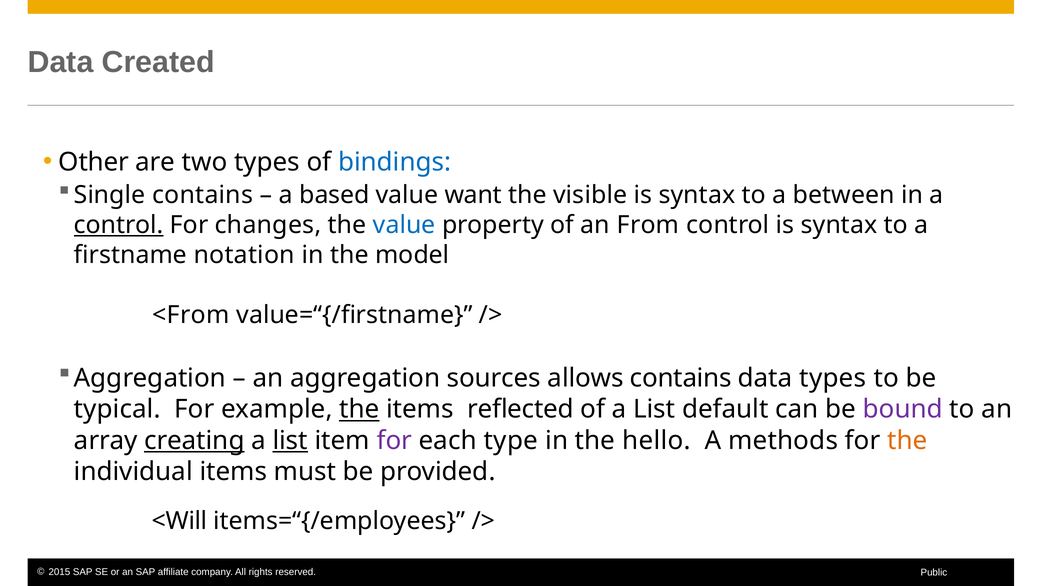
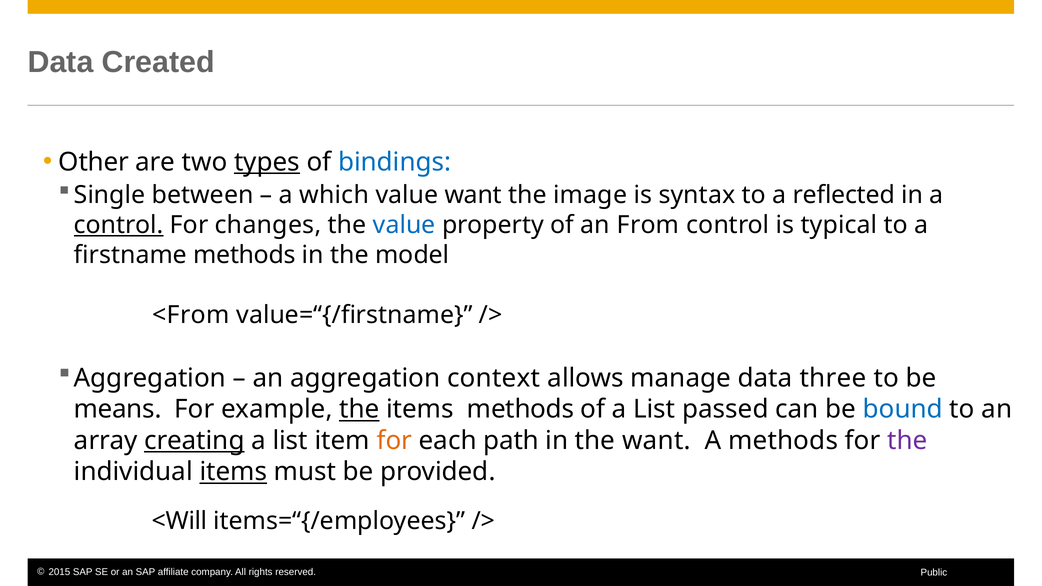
types underline: none -> present (267, 162)
Single contains: contains -> between (203, 195)
based: based -> which (334, 195)
visible: visible -> image (590, 195)
between: between -> reflected (844, 195)
control is syntax: syntax -> typical (839, 225)
firstname notation: notation -> methods (245, 255)
sources: sources -> context (494, 378)
allows contains: contains -> manage (681, 378)
data types: types -> three (833, 378)
typical: typical -> means (118, 409)
items reflected: reflected -> methods (521, 409)
default: default -> passed (725, 409)
bound colour: purple -> blue (903, 409)
list underline: present -> none (290, 441)
for colour: purple -> orange (394, 441)
type: type -> path (511, 441)
the hello: hello -> want (656, 441)
the colour: orange -> purple (907, 441)
items underline: none -> present (233, 472)
